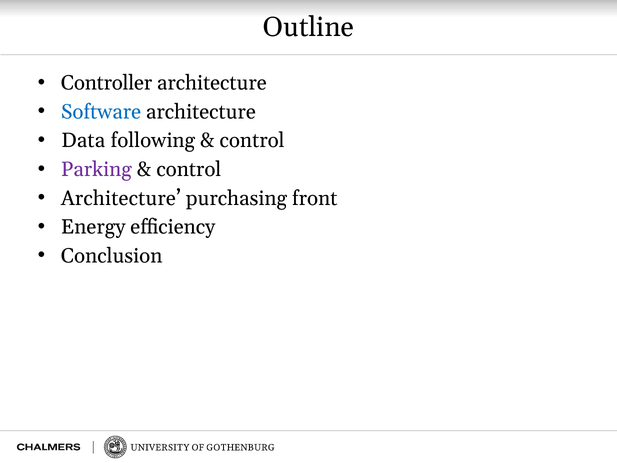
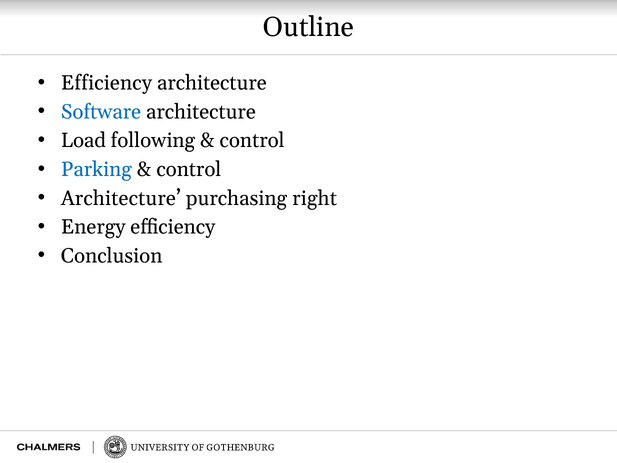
Controller: Controller -> Efficiency (106, 83)
Data: Data -> Load (83, 141)
Parking colour: purple -> blue (96, 169)
front: front -> right (315, 198)
